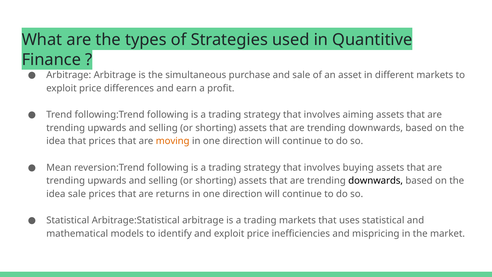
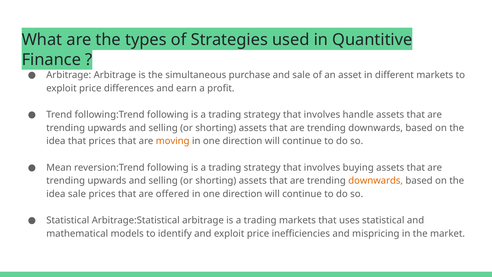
aiming: aiming -> handle (358, 115)
downwards colour: black -> orange (376, 181)
returns: returns -> offered (173, 194)
